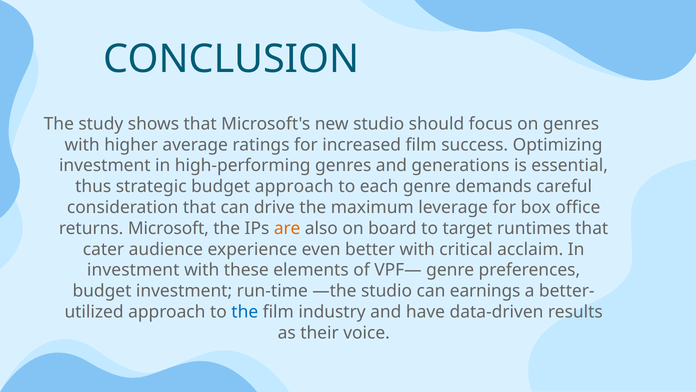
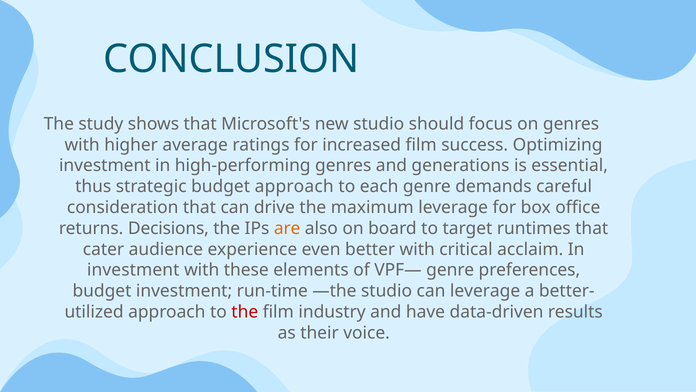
Microsoft: Microsoft -> Decisions (168, 228)
can earnings: earnings -> leverage (485, 291)
the colour: blue -> red (245, 312)
